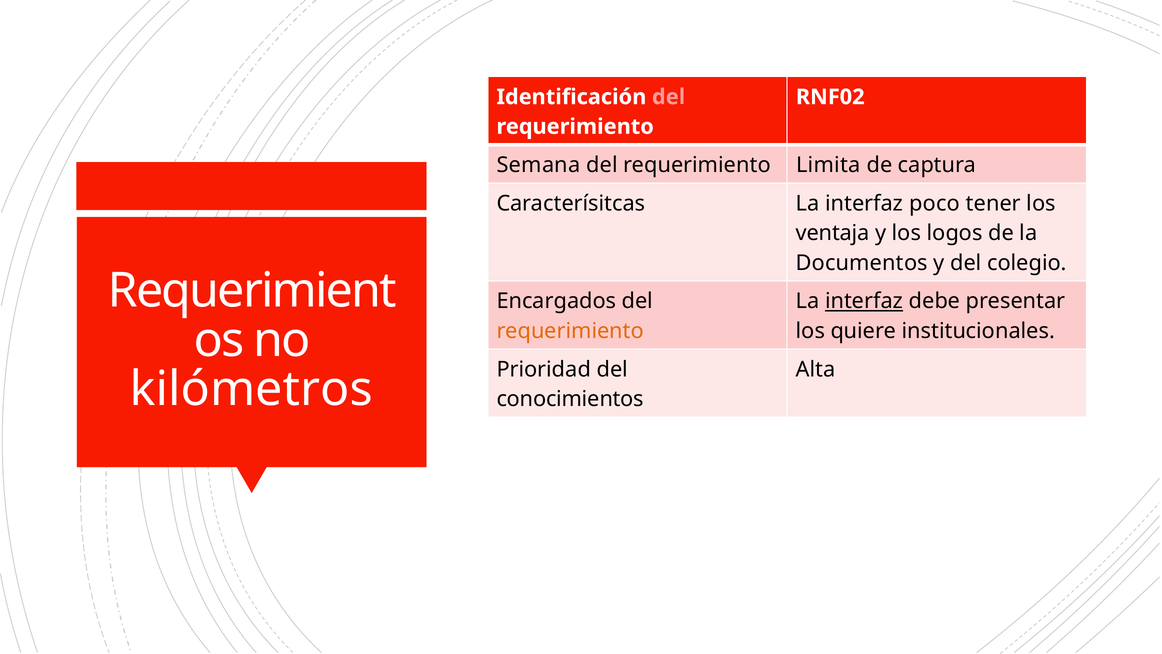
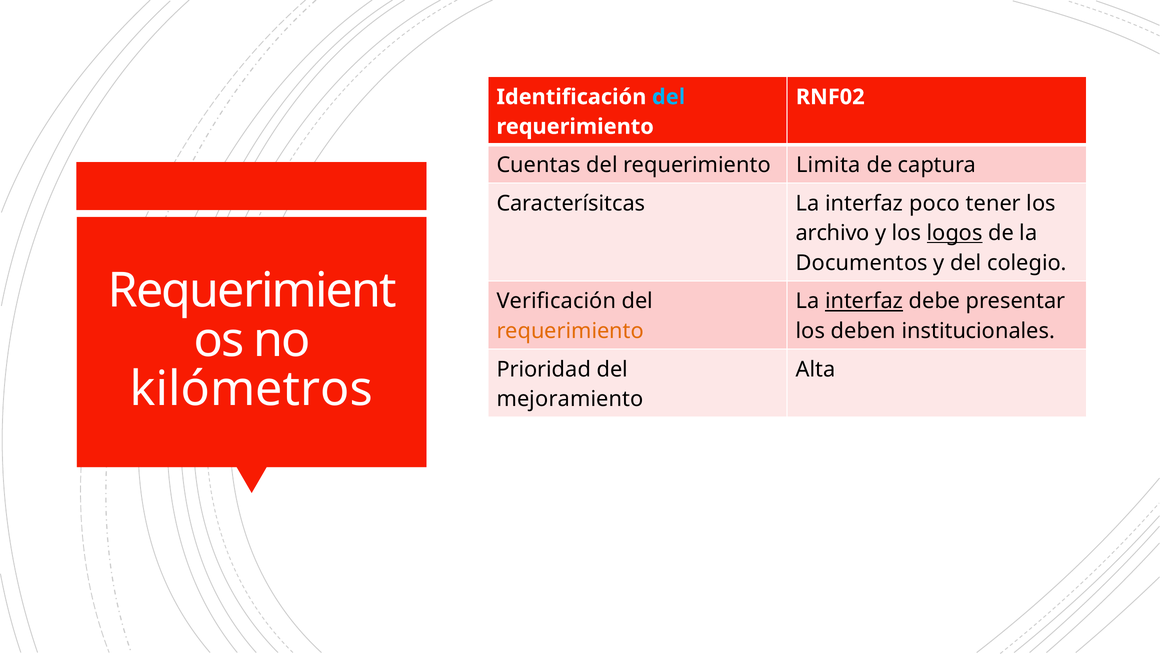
del colour: pink -> light blue (669, 97)
Semana: Semana -> Cuentas (539, 165)
ventaja: ventaja -> archivo (833, 233)
logos underline: none -> present (955, 233)
Encargados: Encargados -> Verificación (556, 301)
quiere: quiere -> deben (863, 331)
conocimientos: conocimientos -> mejoramiento (570, 399)
